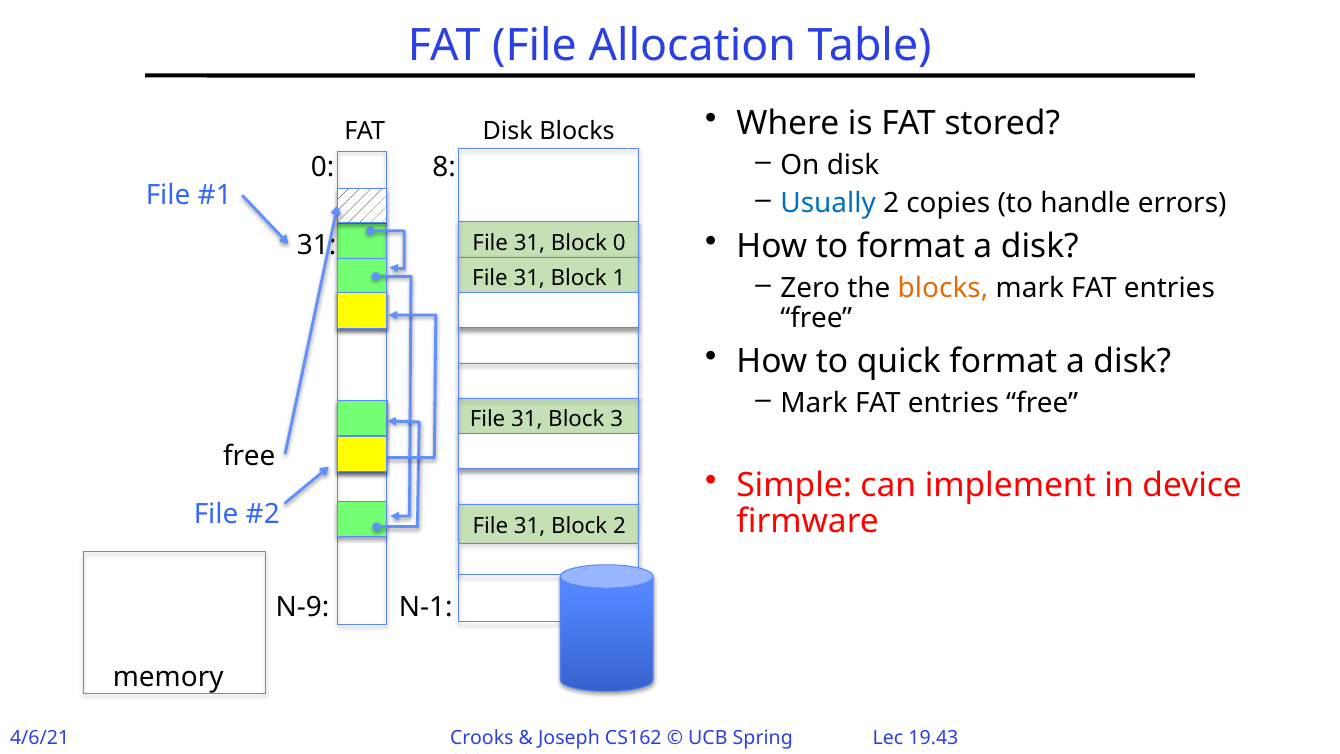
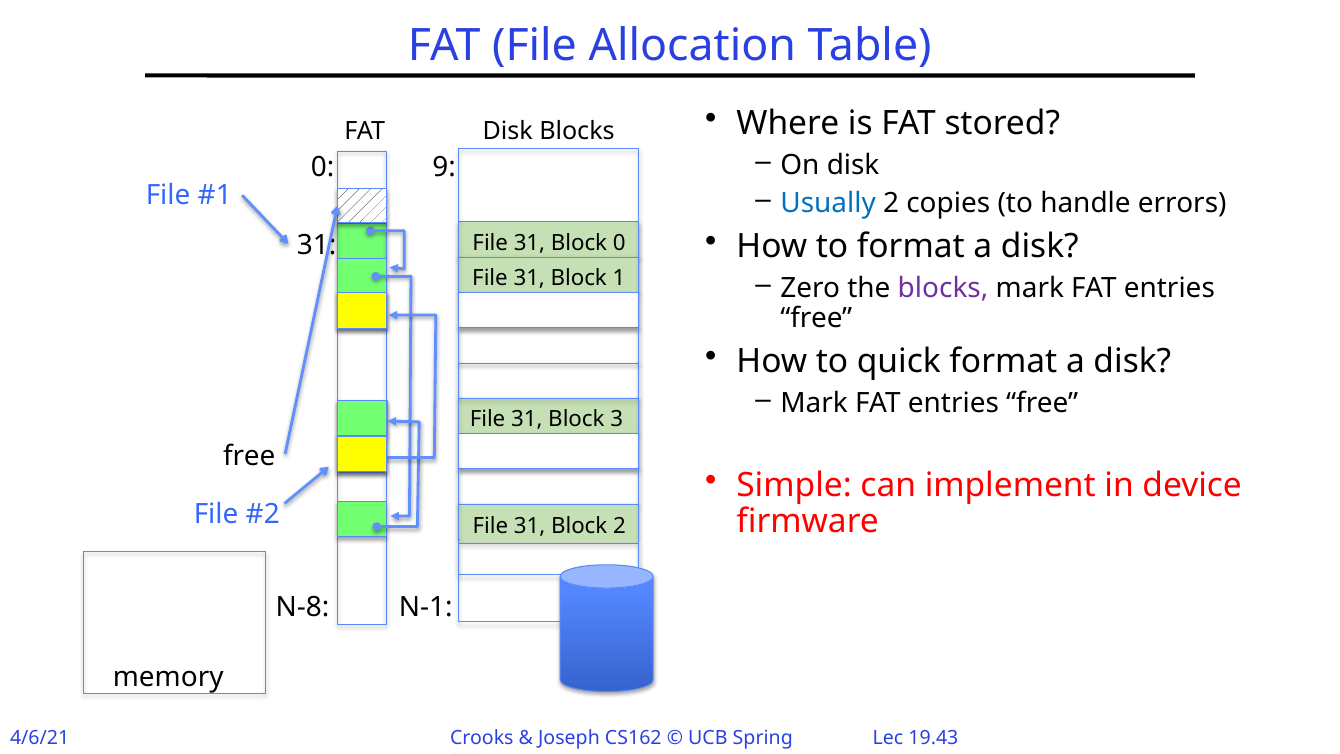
8: 8 -> 9 (444, 167)
blocks colour: orange -> purple (943, 288)
N-9: N-9 -> N-8 (302, 607)
